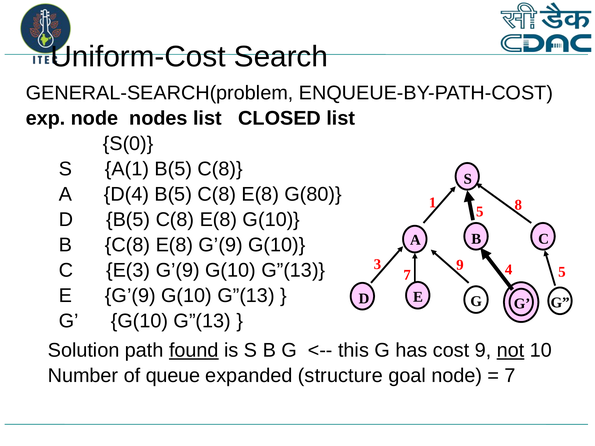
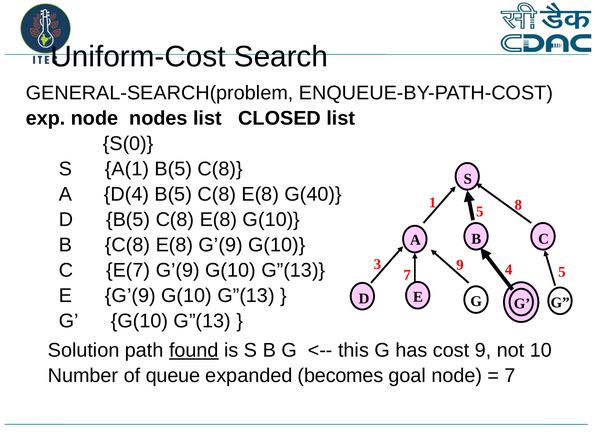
G(80: G(80 -> G(40 (313, 194)
E(3: E(3 -> E(7 (128, 271)
not underline: present -> none (511, 351)
structure: structure -> becomes (340, 376)
